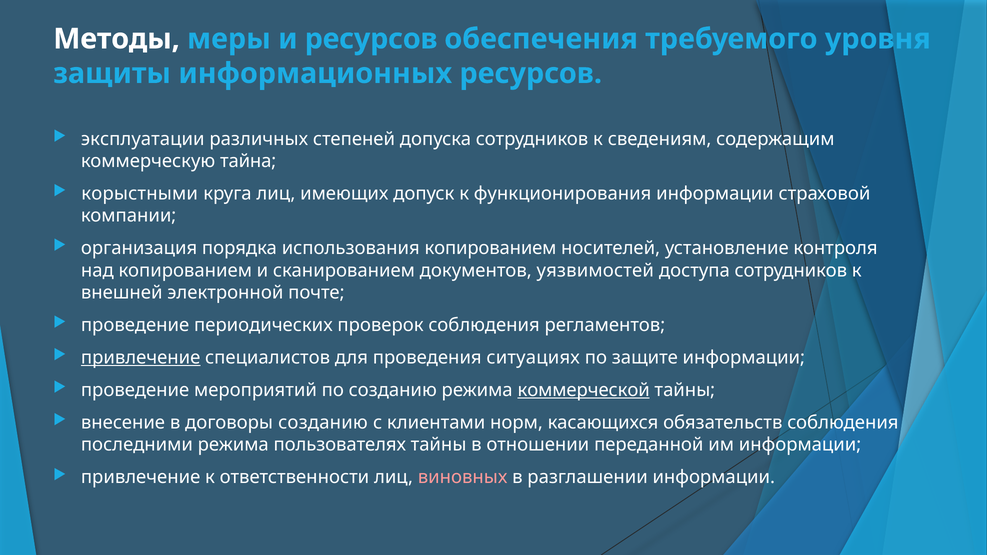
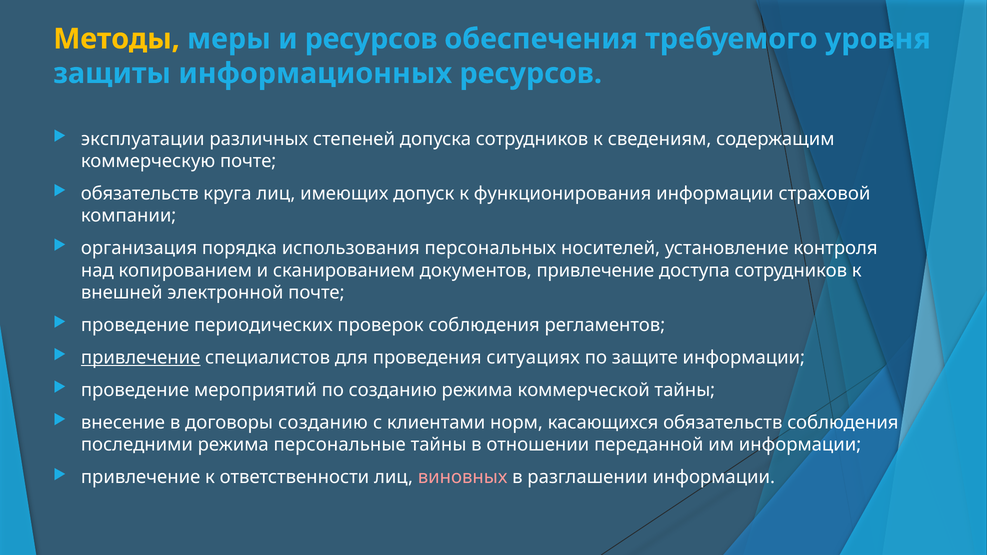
Методы colour: white -> yellow (116, 39)
коммерческую тайна: тайна -> почте (248, 161)
корыстными: корыстными -> обязательств (140, 194)
использования копированием: копированием -> персональных (490, 248)
документов уязвимостей: уязвимостей -> привлечение (595, 271)
коммерческой underline: present -> none (584, 390)
пользователях: пользователях -> персональные (340, 445)
